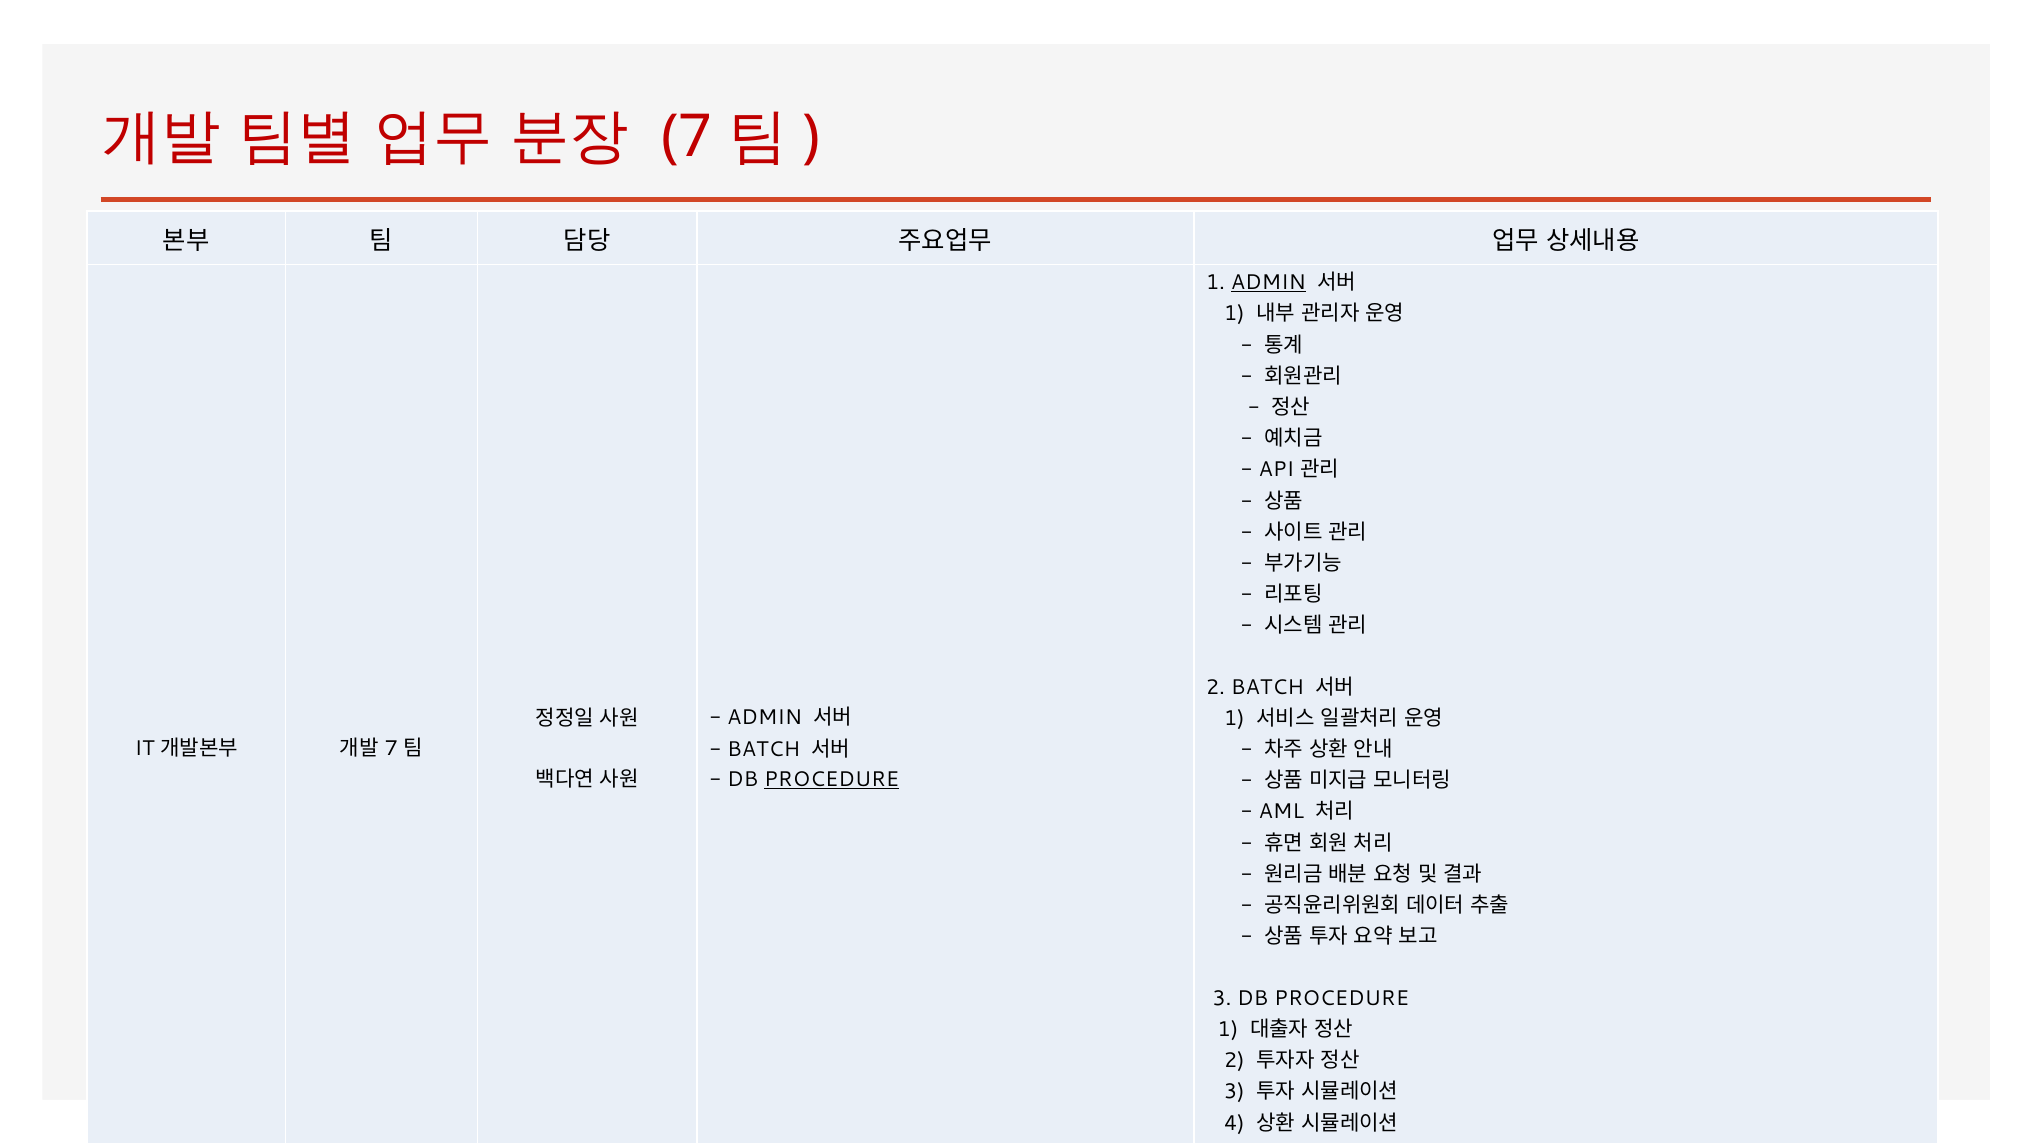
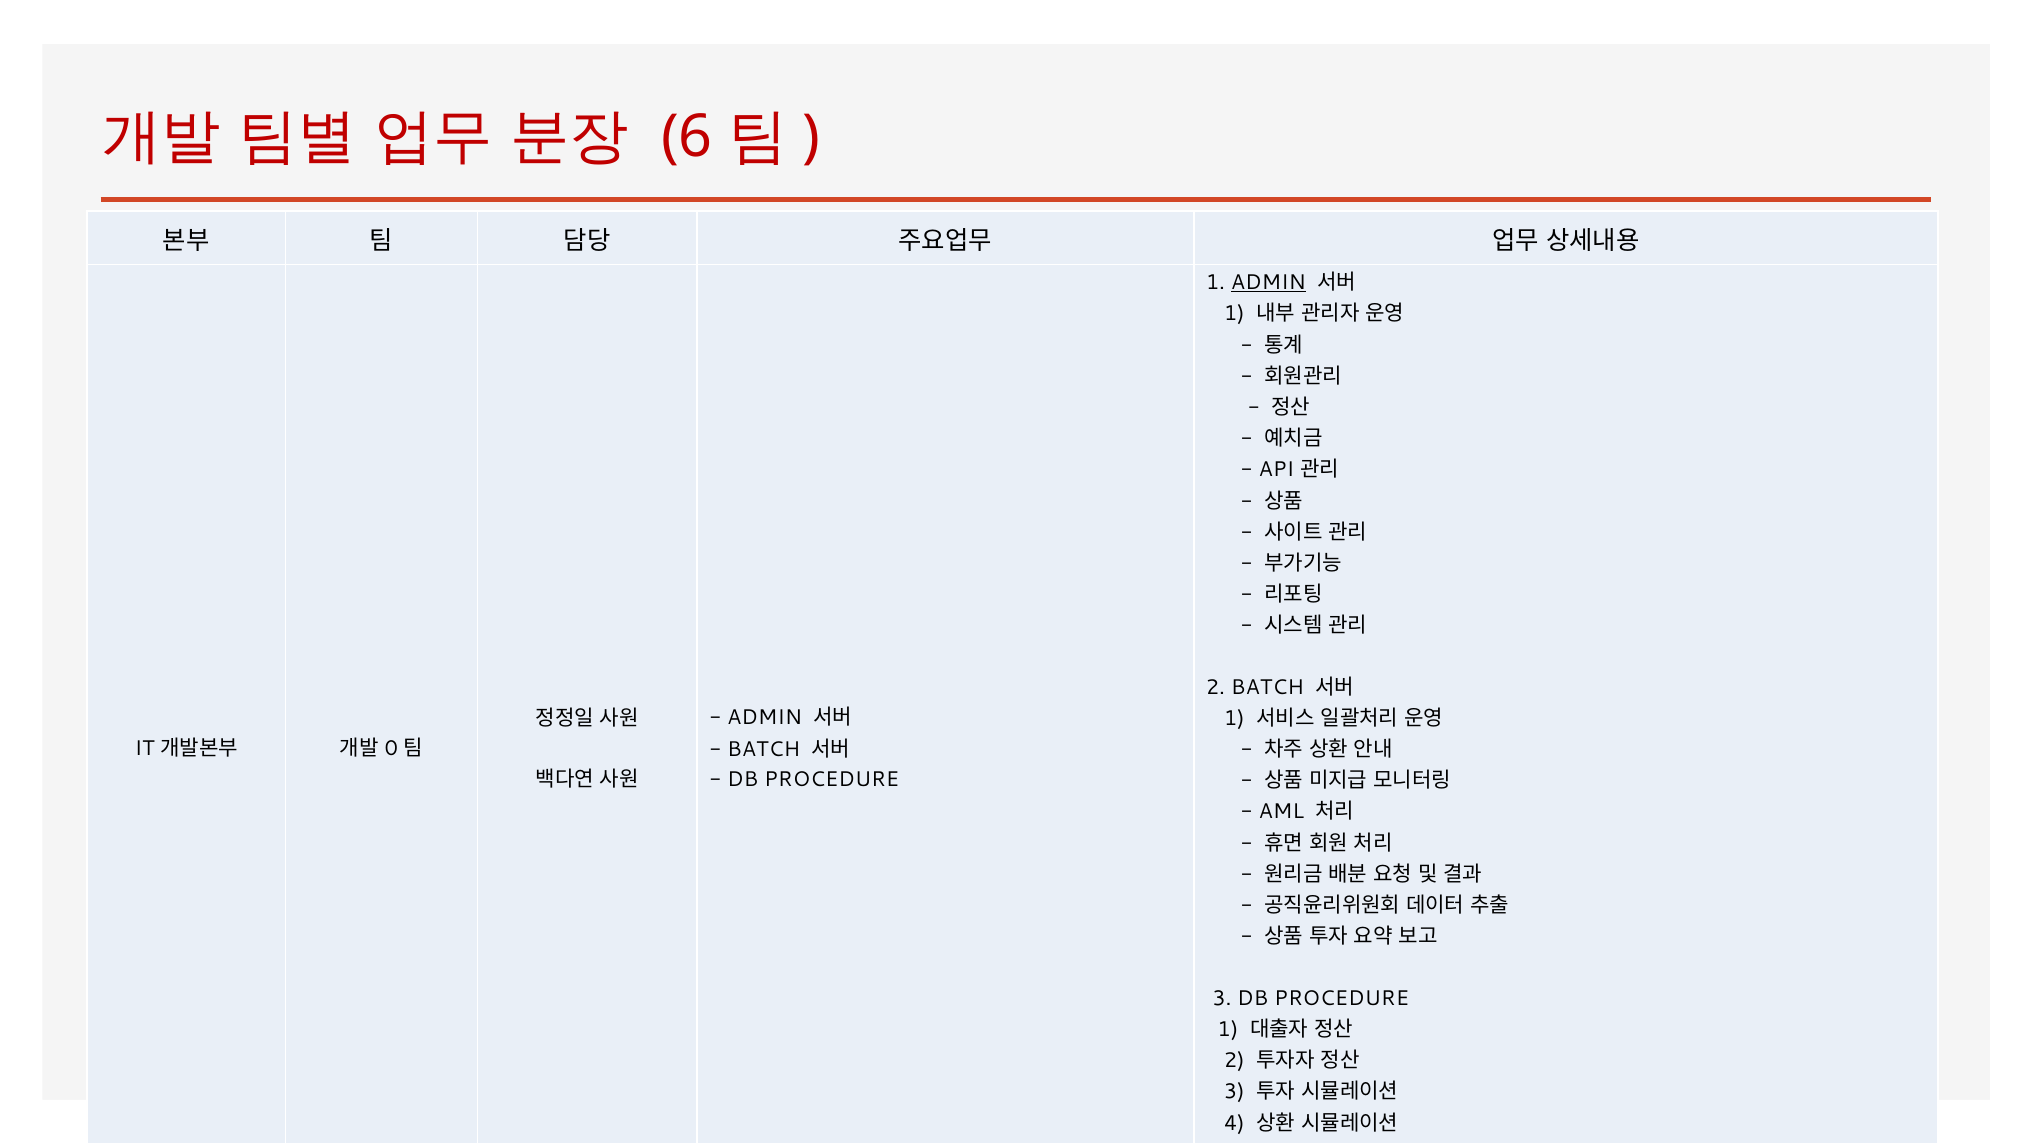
7: 7 -> 6 (687, 137)
7: 7 -> 0 (391, 749)
PROCEDURE underline: present -> none (832, 779)
